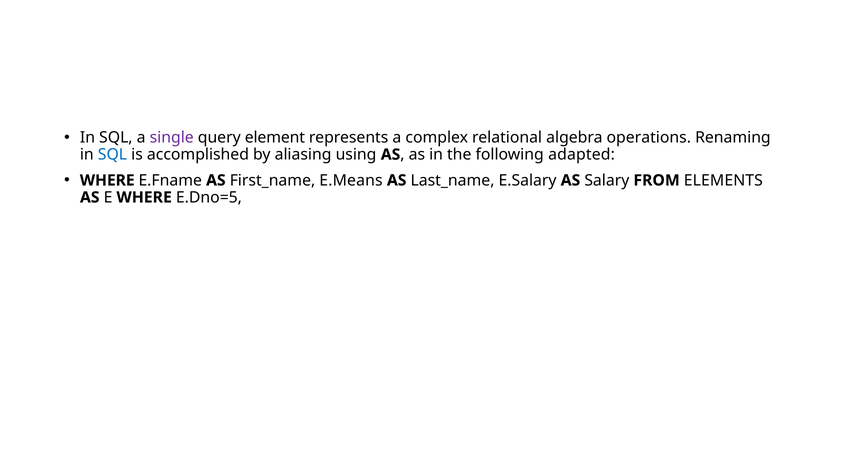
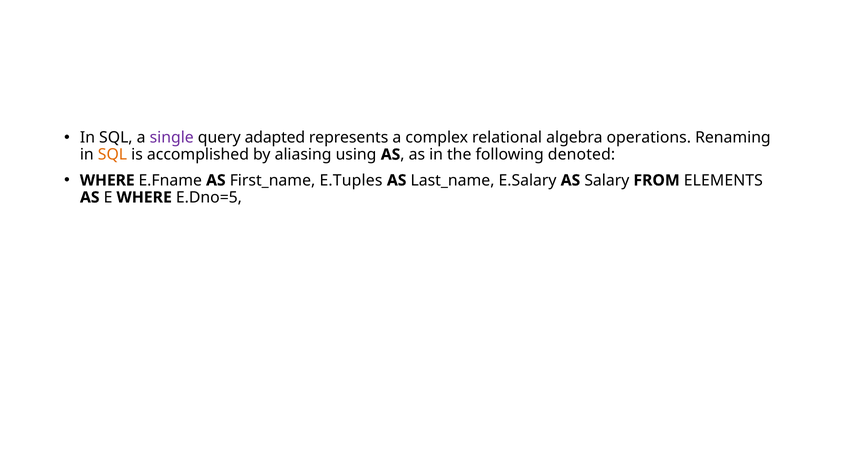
element: element -> adapted (275, 138)
SQL colour: blue -> orange (112, 155)
adapted: adapted -> denoted (582, 155)
E.Means: E.Means -> E.Tuples (351, 181)
